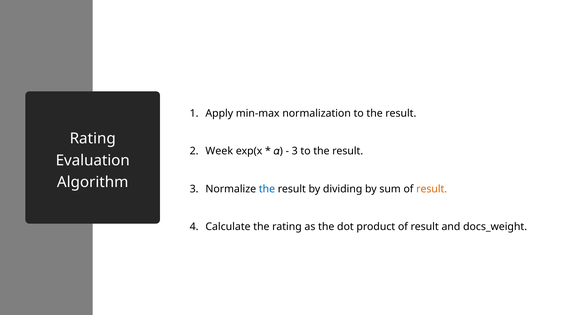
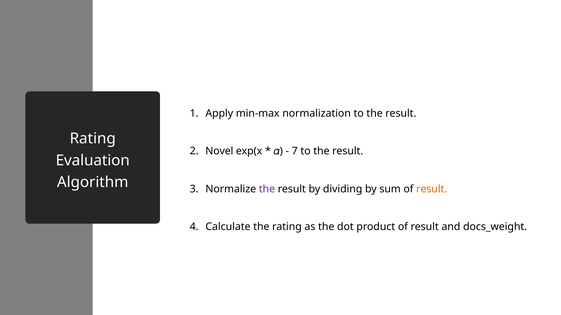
Week: Week -> Novel (219, 151)
3: 3 -> 7 (295, 151)
the colour: blue -> purple (267, 189)
